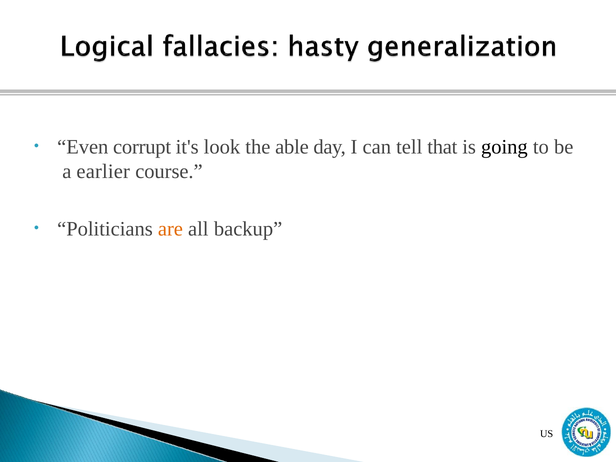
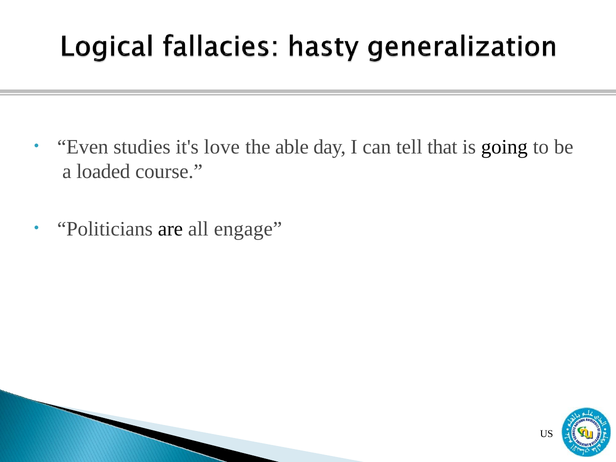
corrupt: corrupt -> studies (142, 147)
look: look -> love (222, 147)
earlier: earlier -> loaded (103, 171)
are colour: orange -> black (170, 229)
backup: backup -> engage (248, 229)
